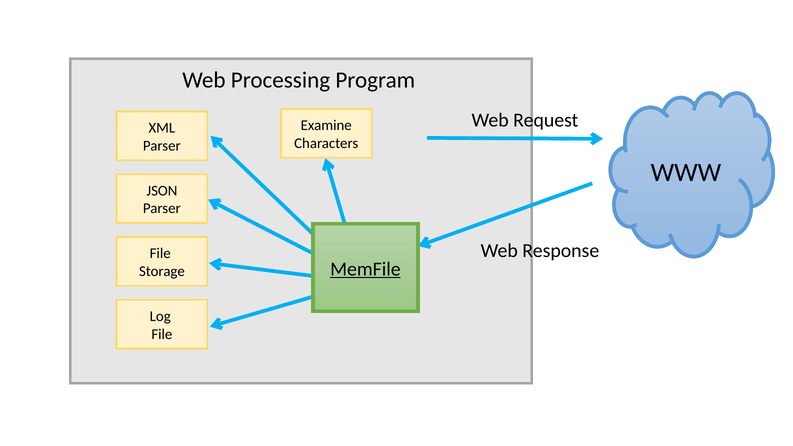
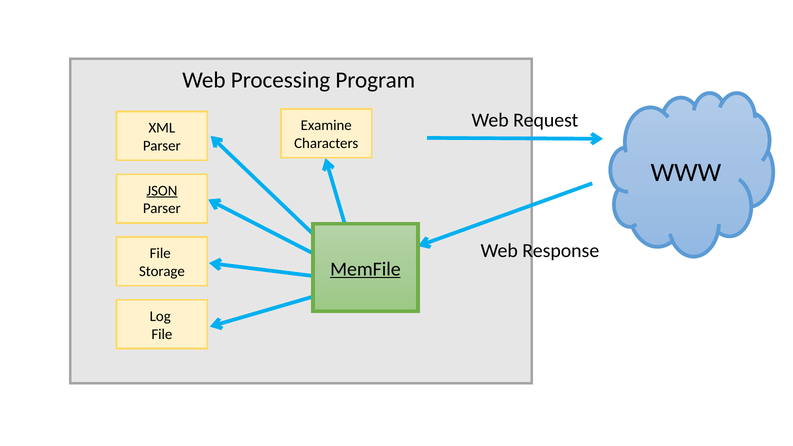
JSON underline: none -> present (162, 191)
